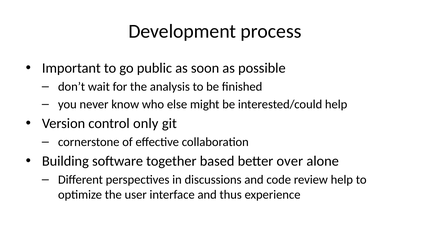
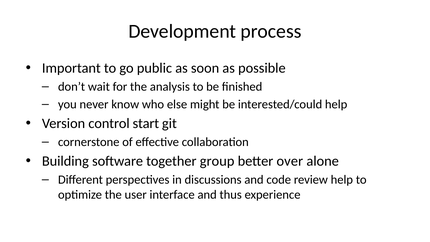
only: only -> start (146, 123)
based: based -> group (217, 161)
